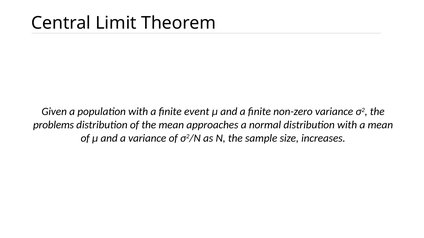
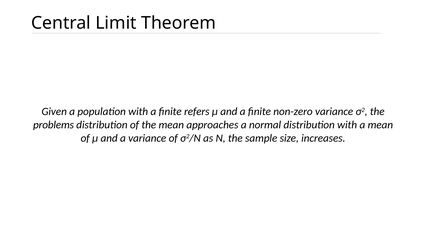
event: event -> refers (197, 112)
